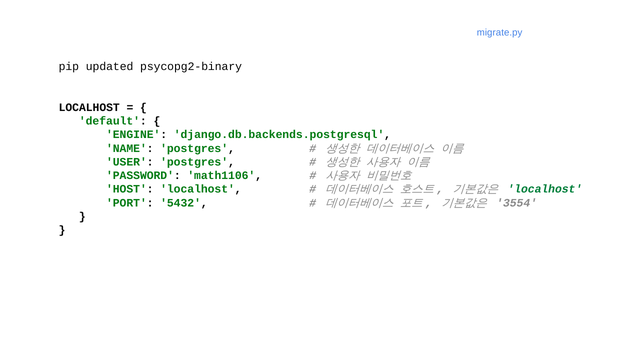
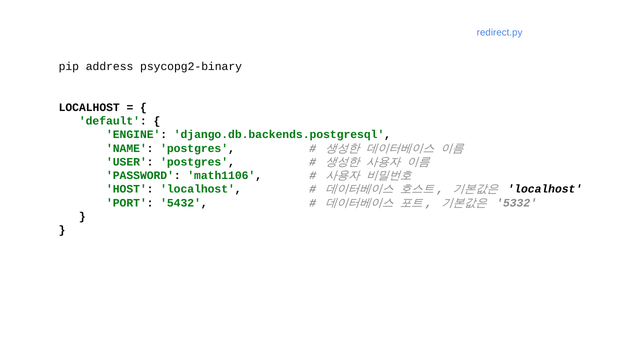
migrate.py: migrate.py -> redirect.py (500, 32)
updated: updated -> address (110, 66)
localhost colour: green -> black (545, 189)
3554: 3554 -> 5332 (517, 202)
